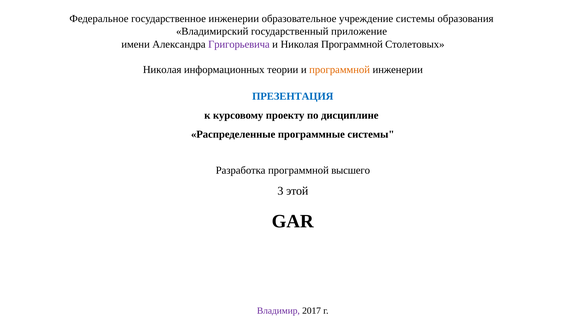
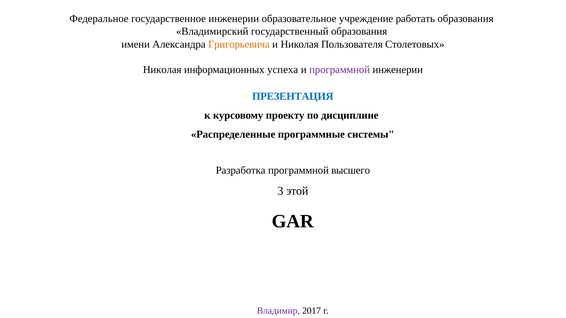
учреждение системы: системы -> работать (415, 19)
государственный приложение: приложение -> образования (359, 32)
Григорьевича colour: purple -> orange (239, 44)
Николая Программной: Программной -> Пользователя (352, 44)
теории: теории -> успеха (283, 70)
программной colour: orange -> purple (340, 70)
